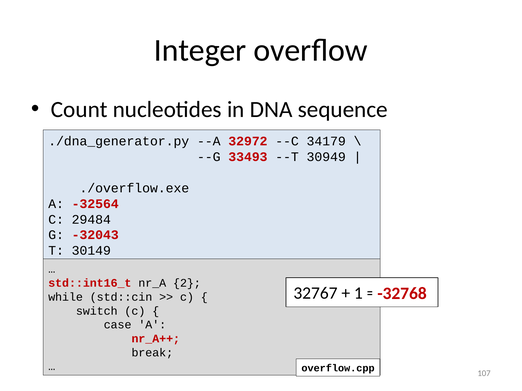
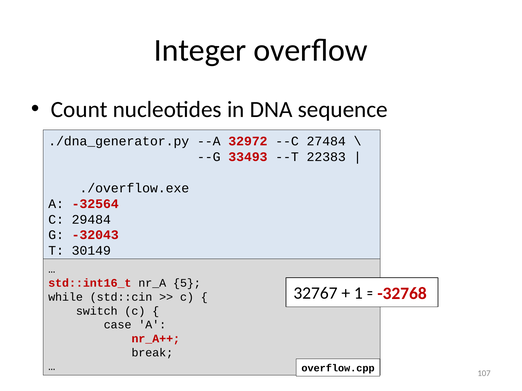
34179: 34179 -> 27484 (326, 141)
30949: 30949 -> 22383 (326, 157)
2: 2 -> 5 (187, 283)
